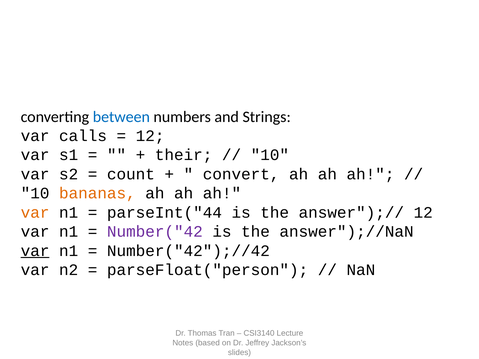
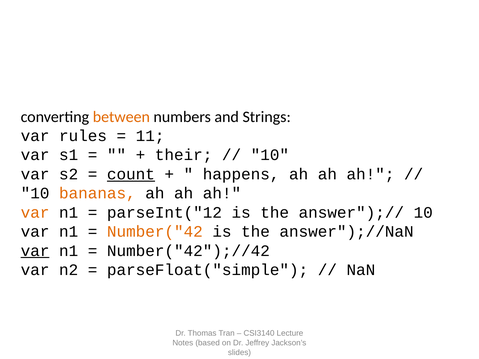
between colour: blue -> orange (121, 117)
calls: calls -> rules (83, 136)
12: 12 -> 11 (150, 136)
count underline: none -> present (131, 174)
convert: convert -> happens (241, 174)
parseInt("44: parseInt("44 -> parseInt("12 (164, 213)
answer");// 12: 12 -> 10 (423, 213)
Number("42 colour: purple -> orange (155, 232)
parseFloat("person: parseFloat("person -> parseFloat("simple (208, 270)
